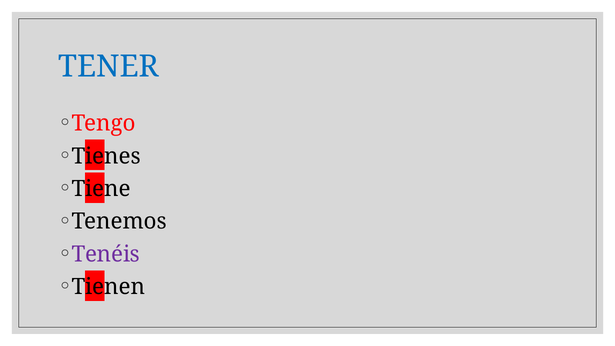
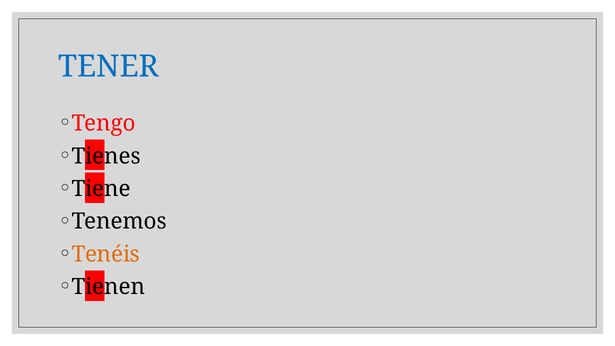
Tenéis colour: purple -> orange (106, 254)
